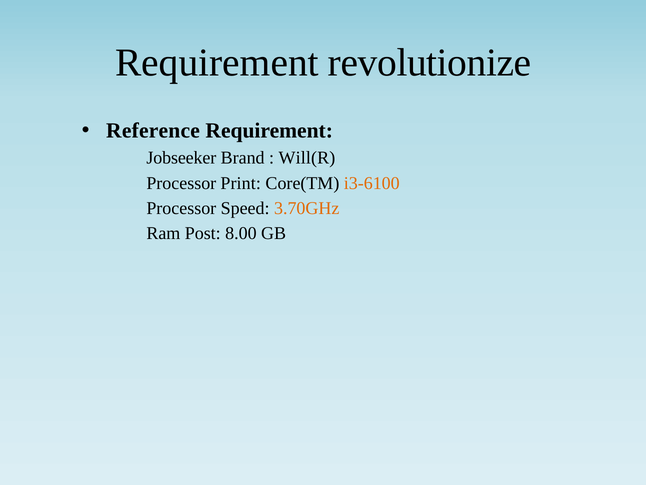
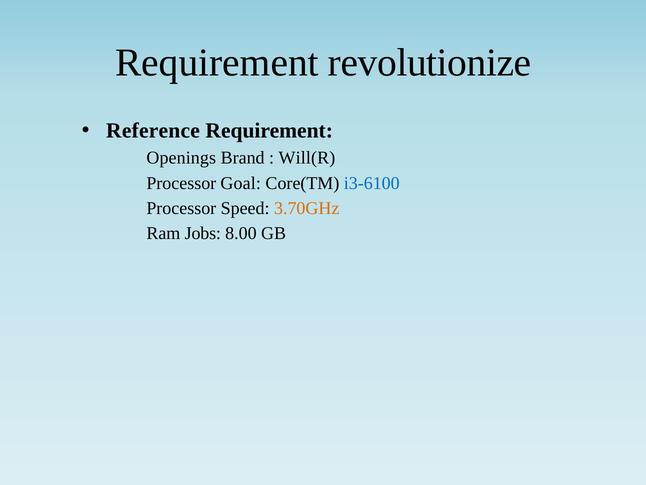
Jobseeker: Jobseeker -> Openings (181, 158)
Print: Print -> Goal (241, 183)
i3-6100 colour: orange -> blue (372, 183)
Post: Post -> Jobs (203, 233)
